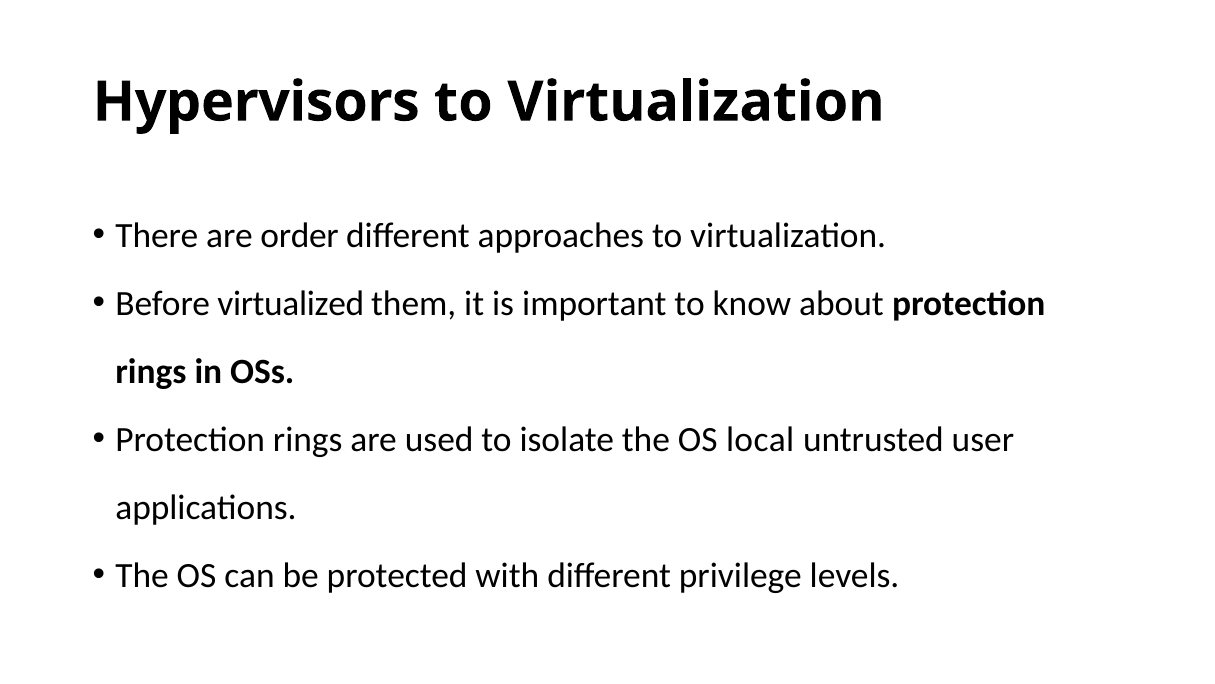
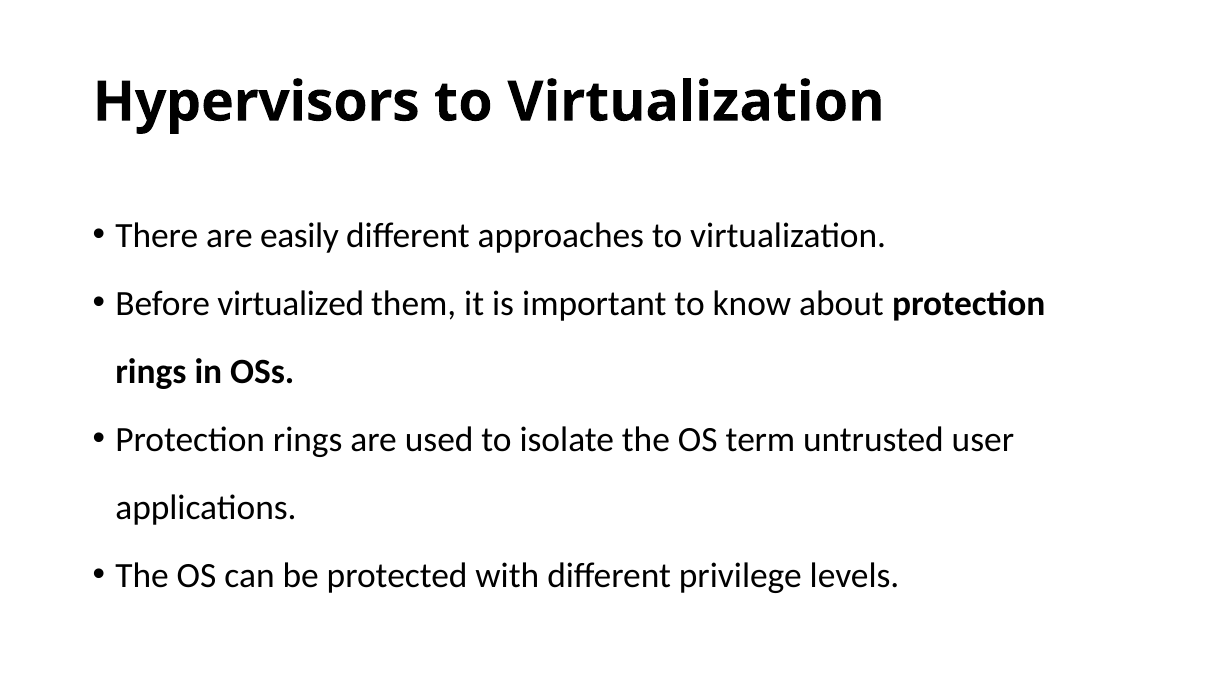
order: order -> easily (300, 236)
local: local -> term (760, 439)
